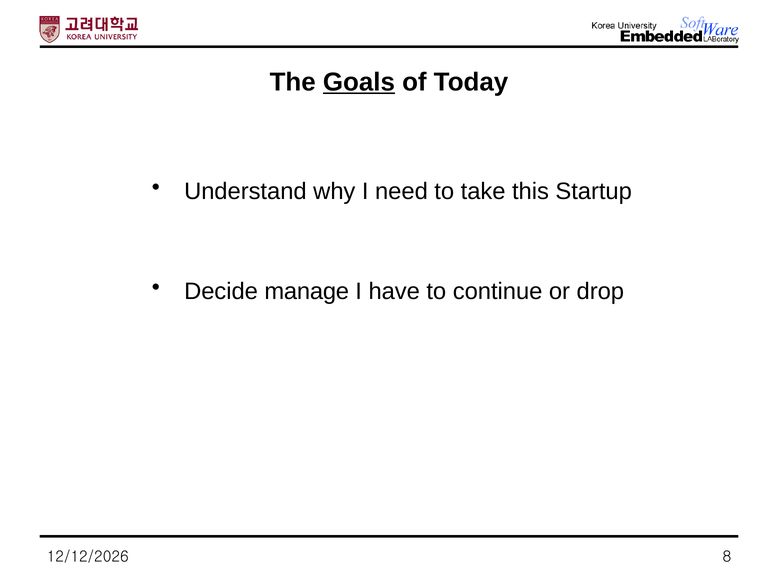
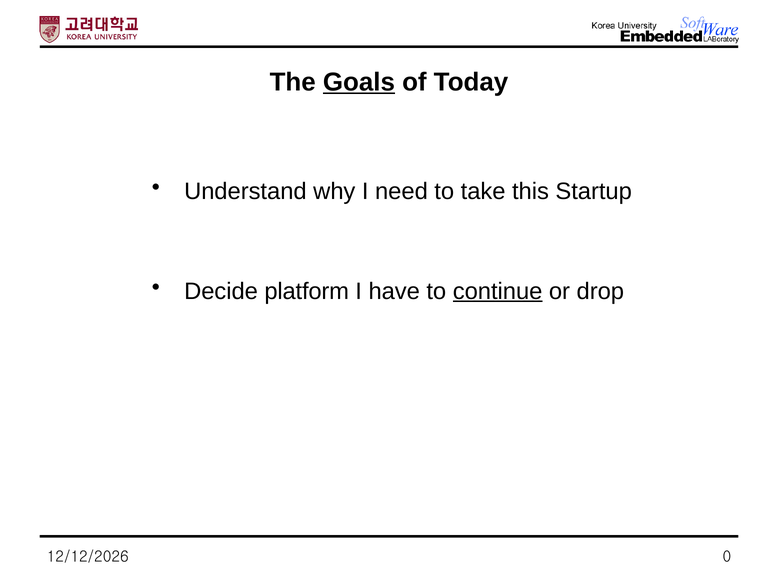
manage: manage -> platform (307, 291)
continue underline: none -> present (498, 291)
8: 8 -> 0 (727, 557)
